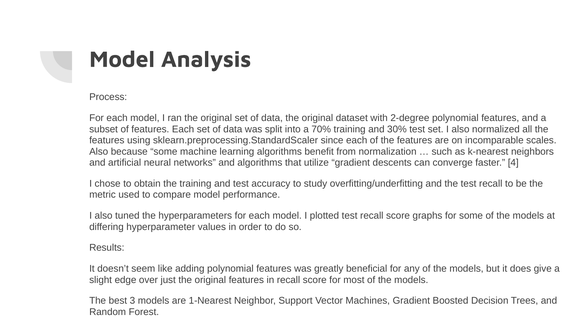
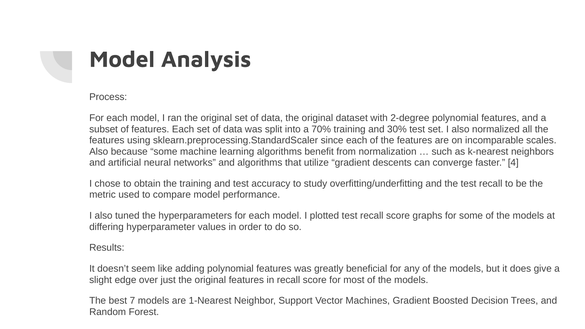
3: 3 -> 7 (132, 301)
